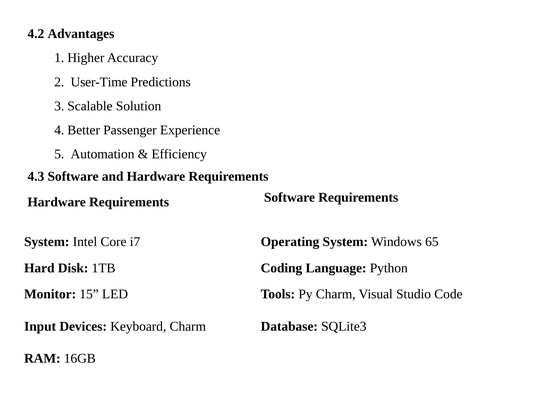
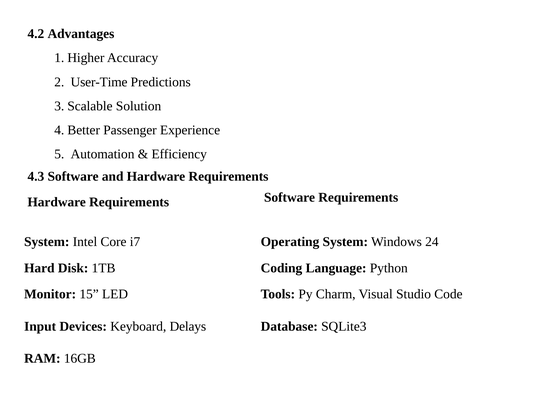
65: 65 -> 24 (432, 242)
Keyboard Charm: Charm -> Delays (188, 327)
